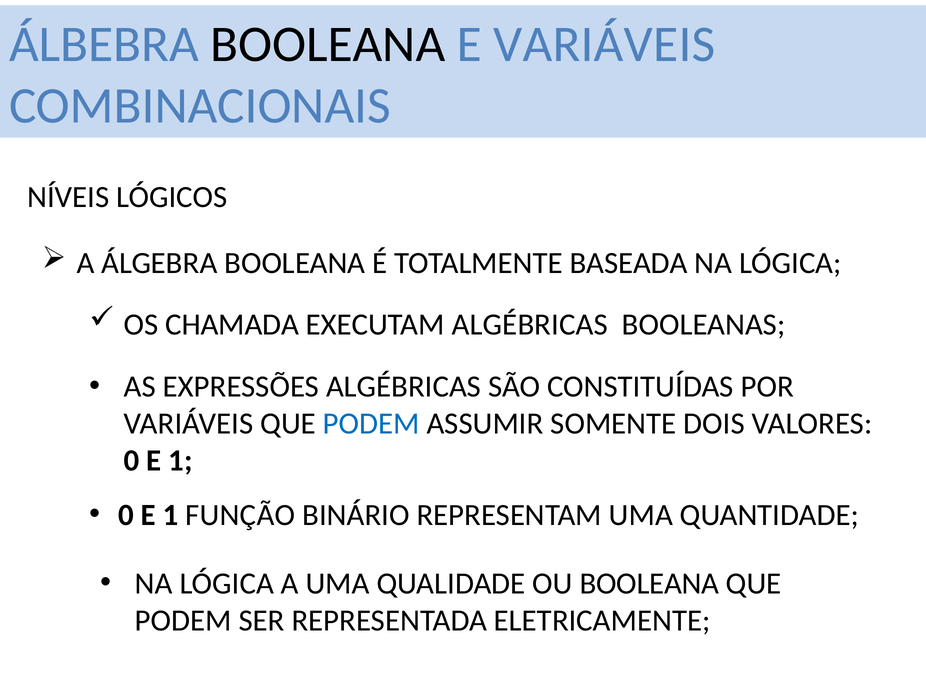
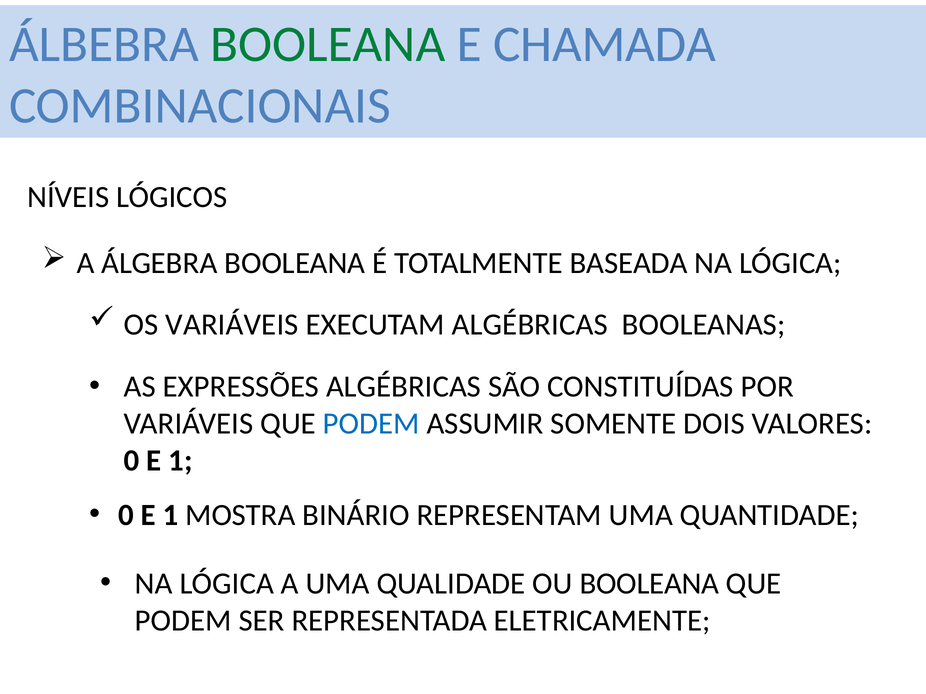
BOOLEANA colour: black -> green (328, 44)
E VARIÁVEIS: VARIÁVEIS -> CHAMADA (605, 44)
OS CHAMADA: CHAMADA -> VARIÁVEIS (232, 325)
FUNÇÃO: FUNÇÃO -> MOSTRA (240, 515)
